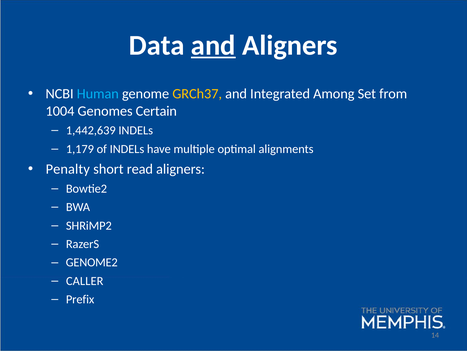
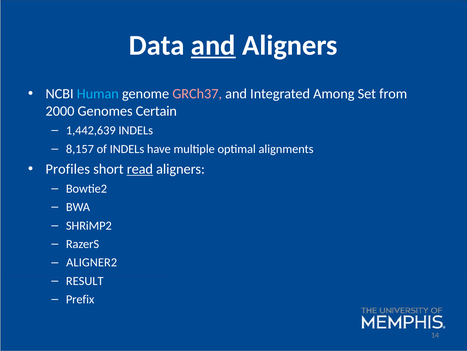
GRCh37 colour: yellow -> pink (197, 94)
1004: 1004 -> 2000 (60, 111)
1,179: 1,179 -> 8,157 (80, 149)
Penalty: Penalty -> Profiles (68, 169)
read underline: none -> present (140, 169)
GENOME2: GENOME2 -> ALIGNER2 (92, 262)
CALLER: CALLER -> RESULT (85, 280)
